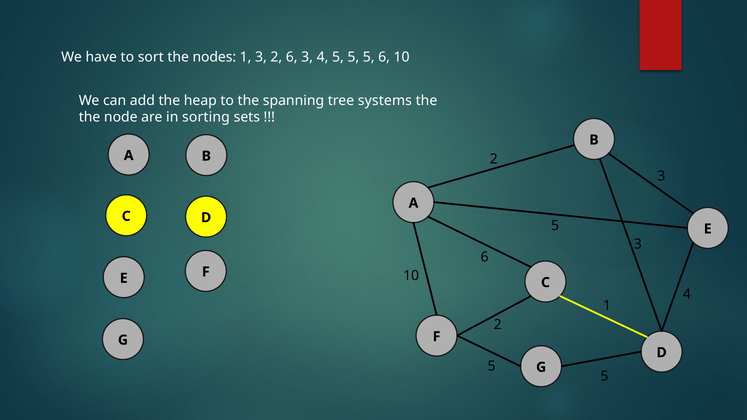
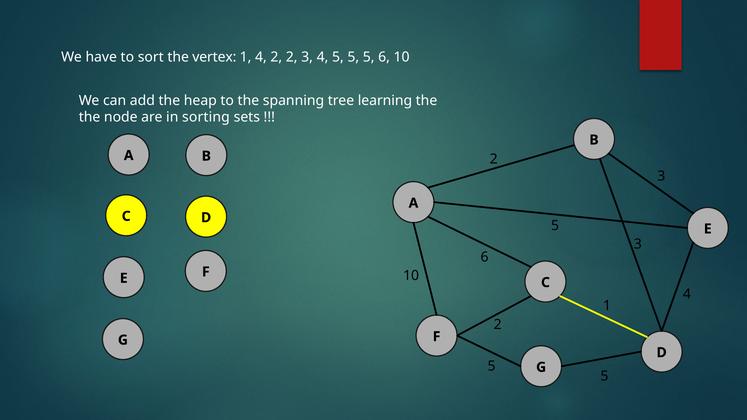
nodes: nodes -> vertex (214, 57)
1 3: 3 -> 4 (261, 57)
2 6: 6 -> 2 (292, 57)
systems: systems -> learning (385, 101)
